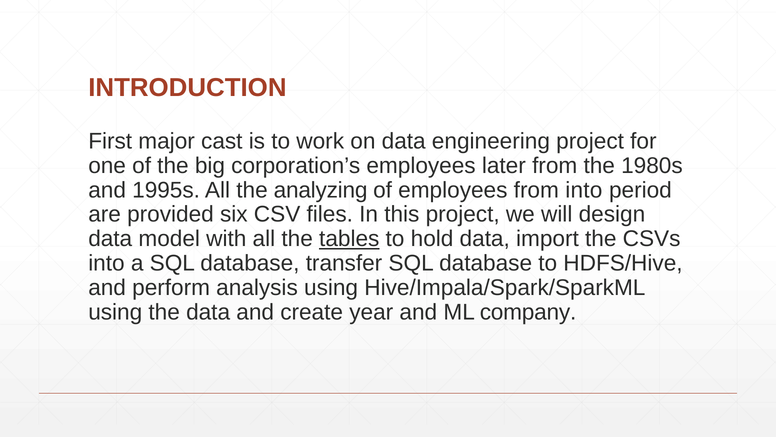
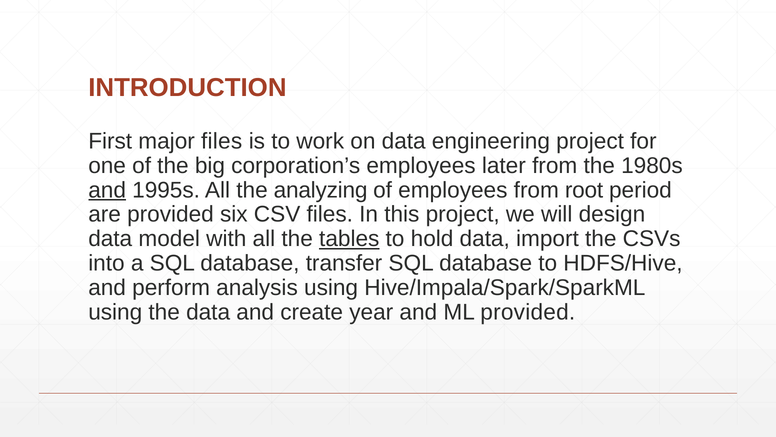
major cast: cast -> files (222, 141)
and underline: none -> present (107, 190)
from into: into -> root (584, 190)
ML company: company -> provided (528, 312)
